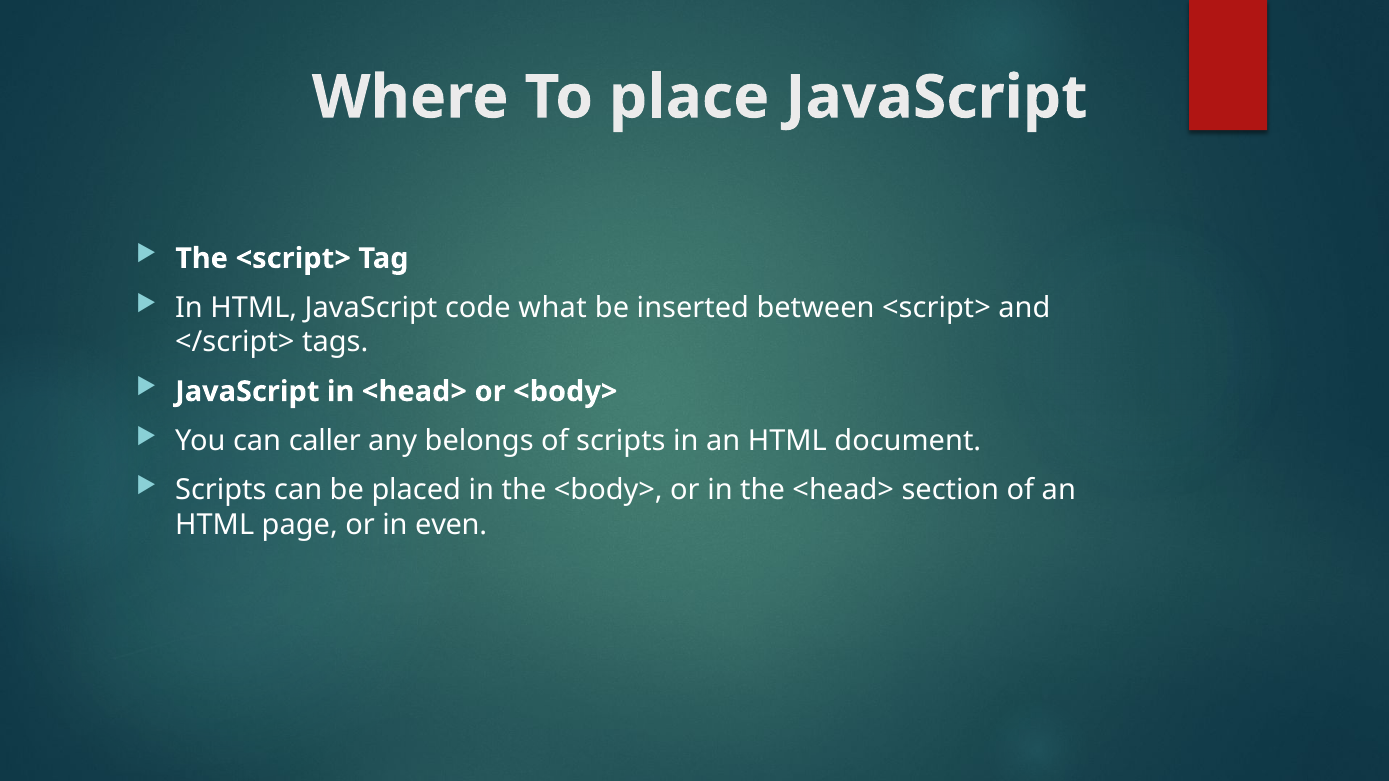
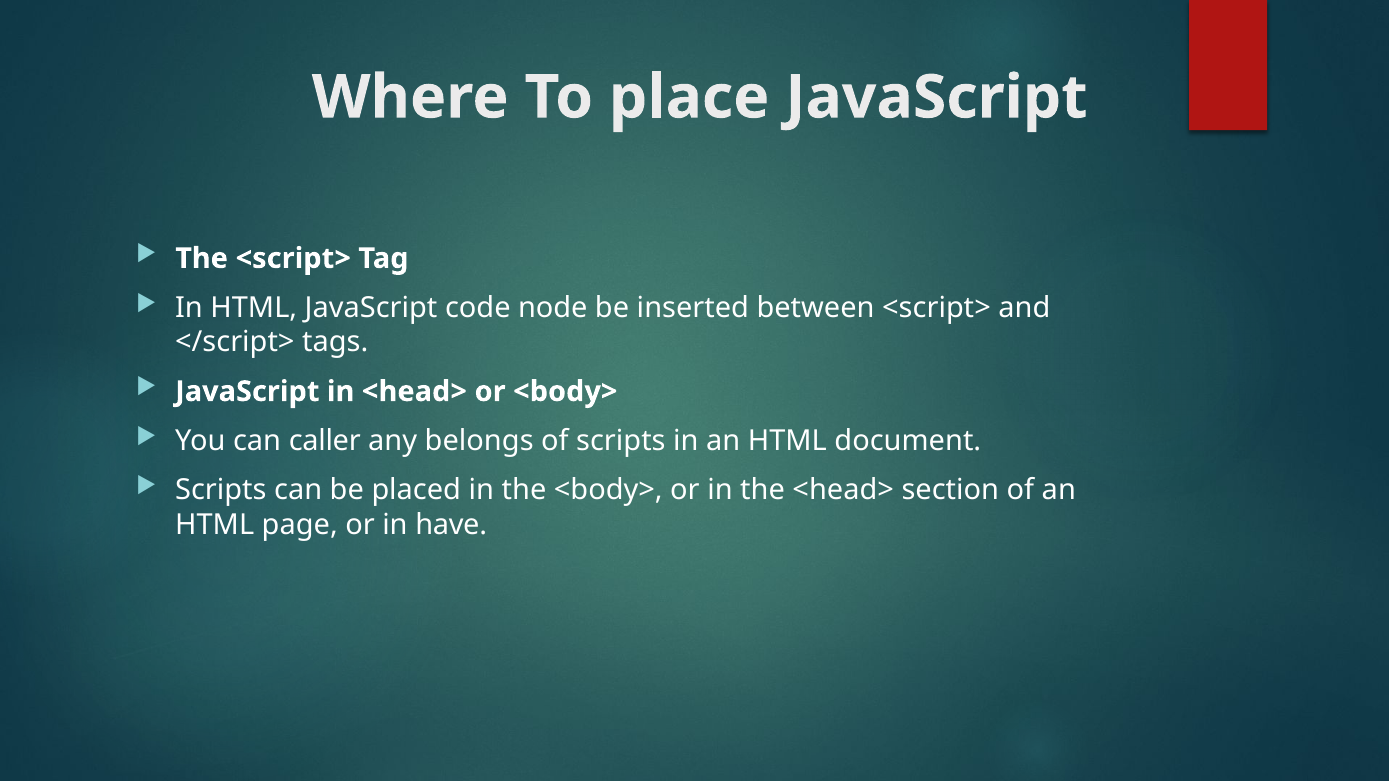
what: what -> node (553, 308)
even: even -> have (451, 525)
